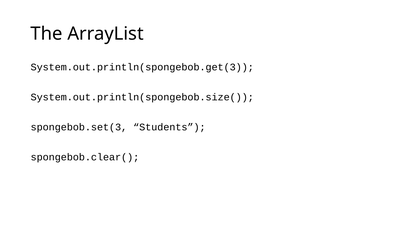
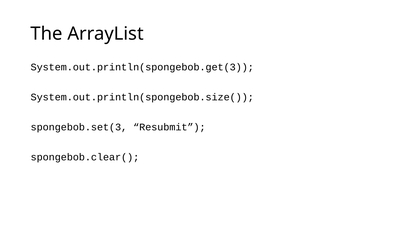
Students: Students -> Resubmit (169, 127)
